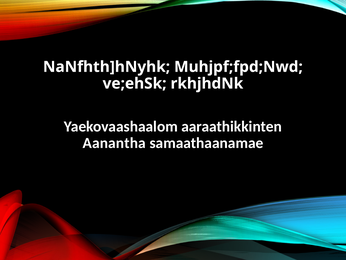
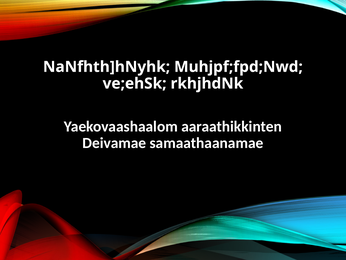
Aanantha: Aanantha -> Deivamae (114, 143)
